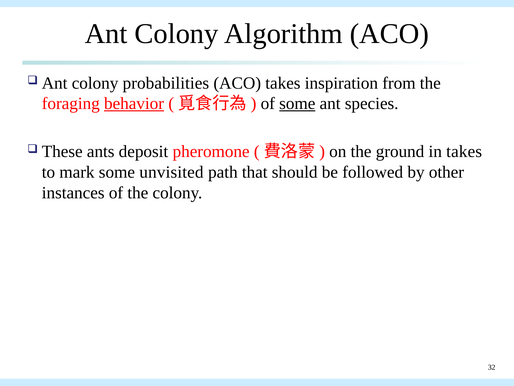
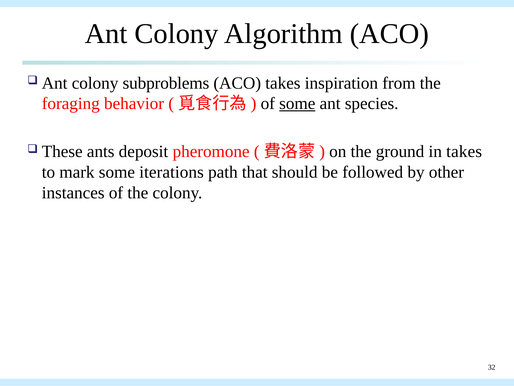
probabilities: probabilities -> subproblems (166, 83)
behavior underline: present -> none (134, 103)
unvisited: unvisited -> iterations (172, 172)
